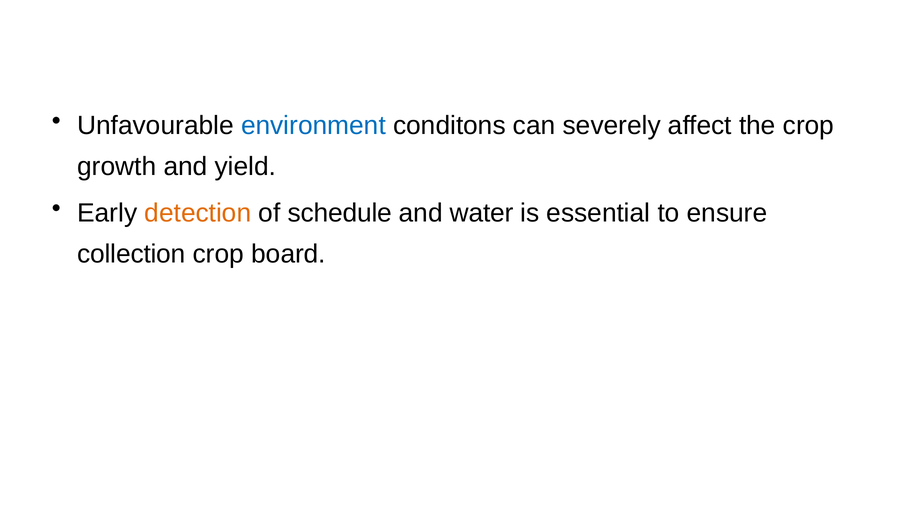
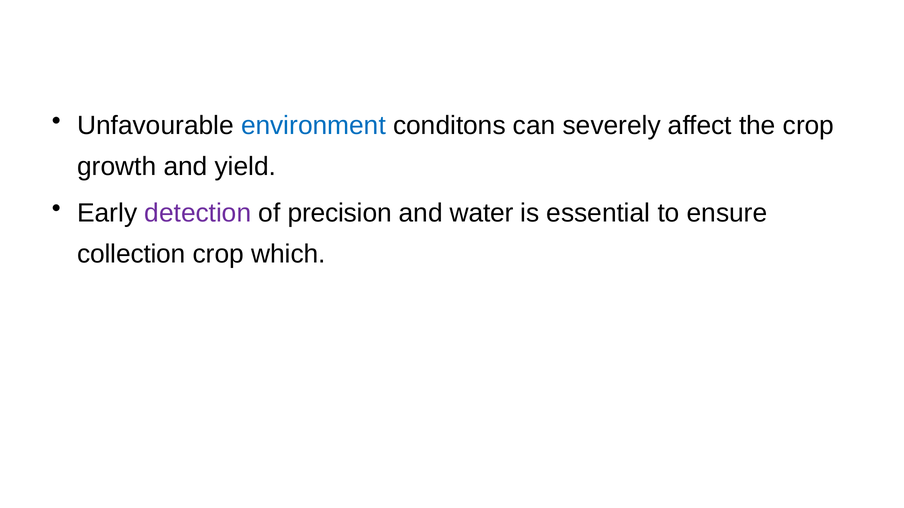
detection colour: orange -> purple (198, 213)
schedule: schedule -> precision (340, 213)
board: board -> which (289, 254)
